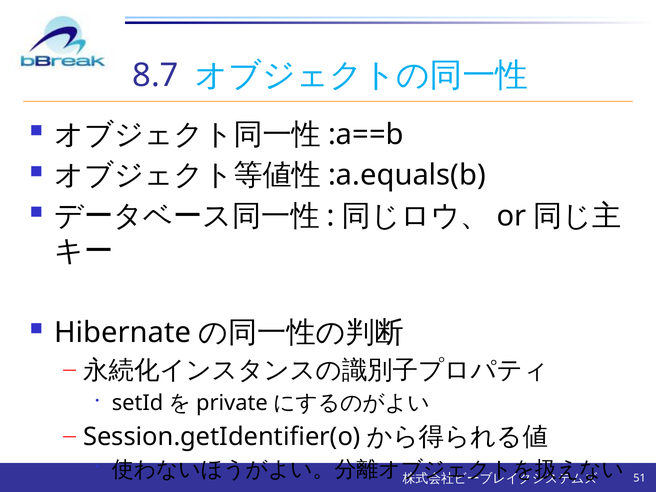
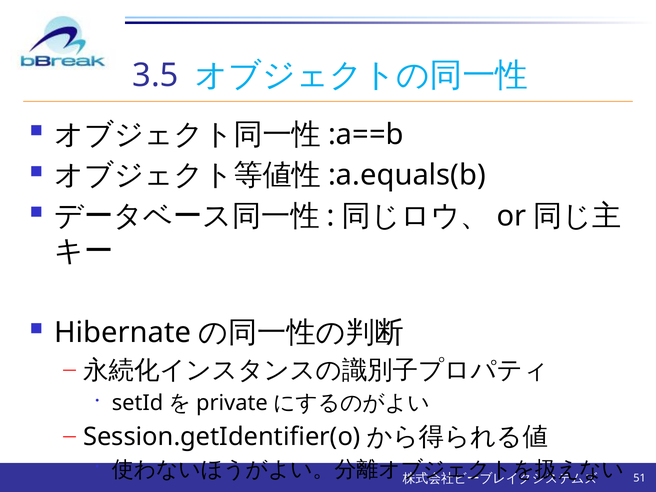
8.7: 8.7 -> 3.5 (155, 76)
